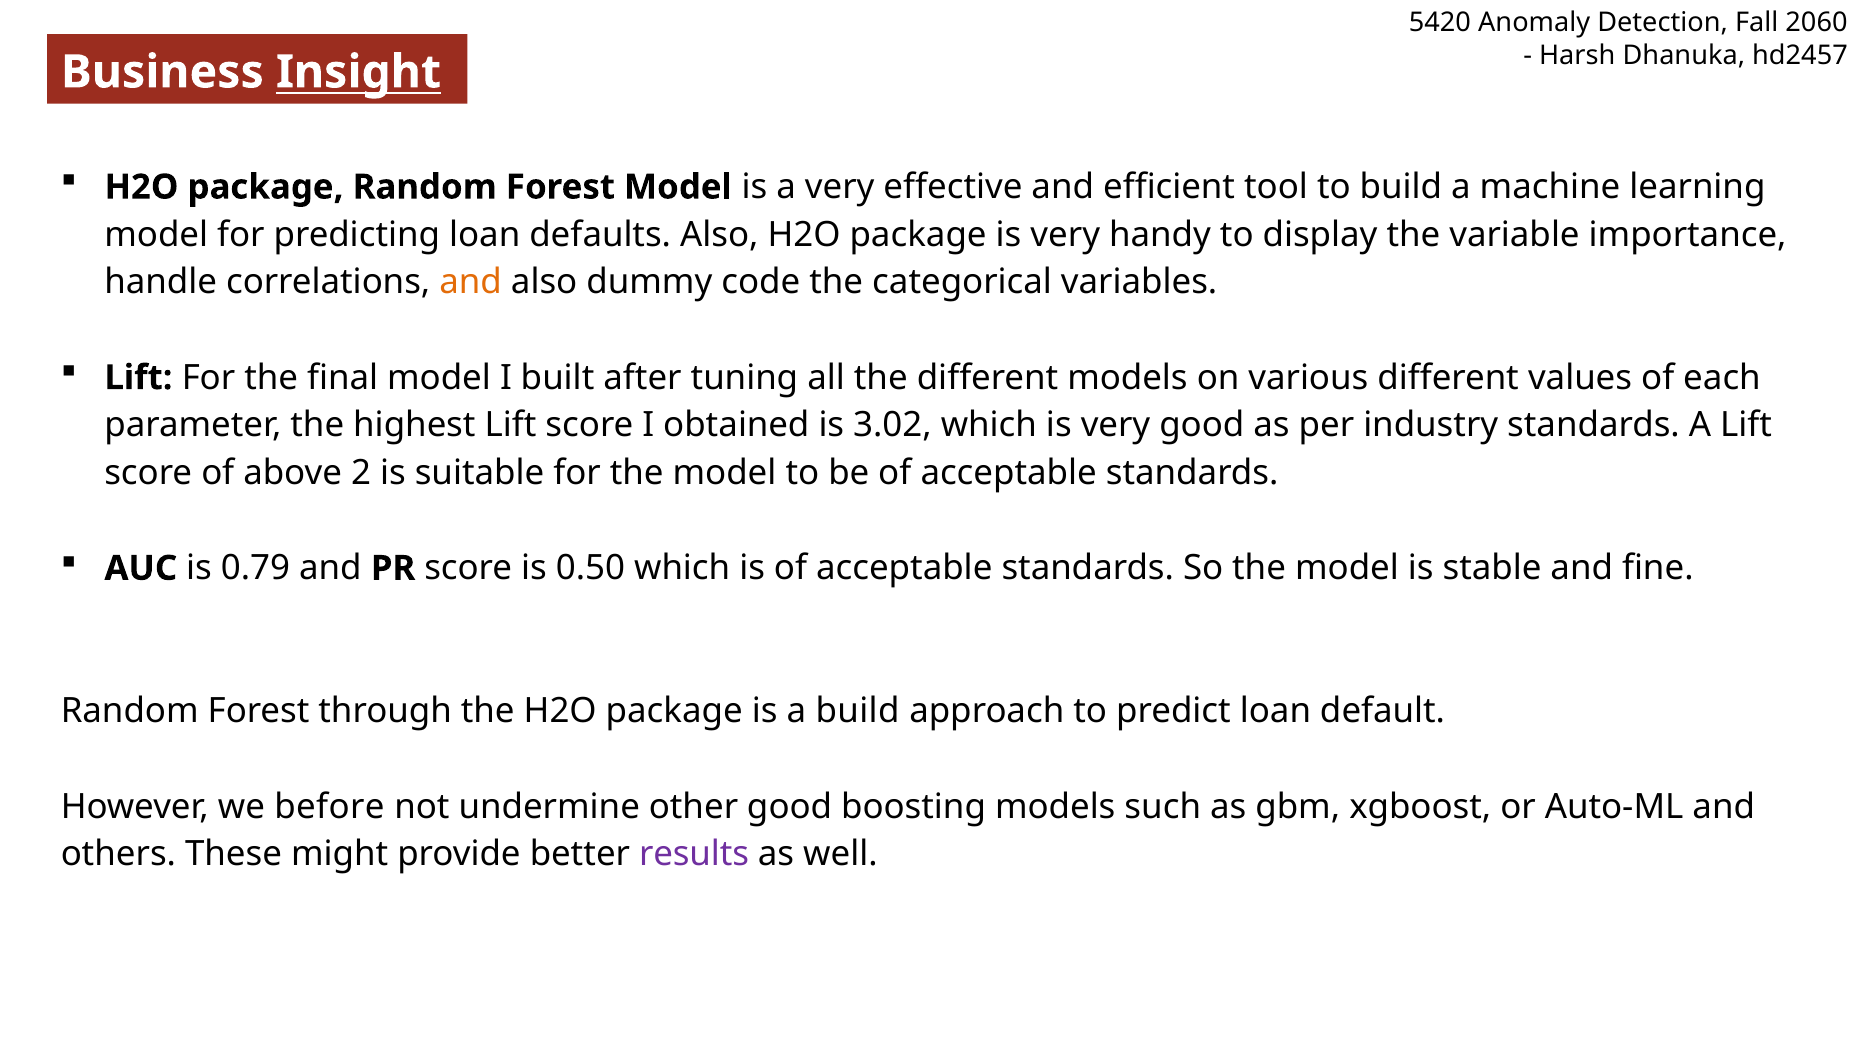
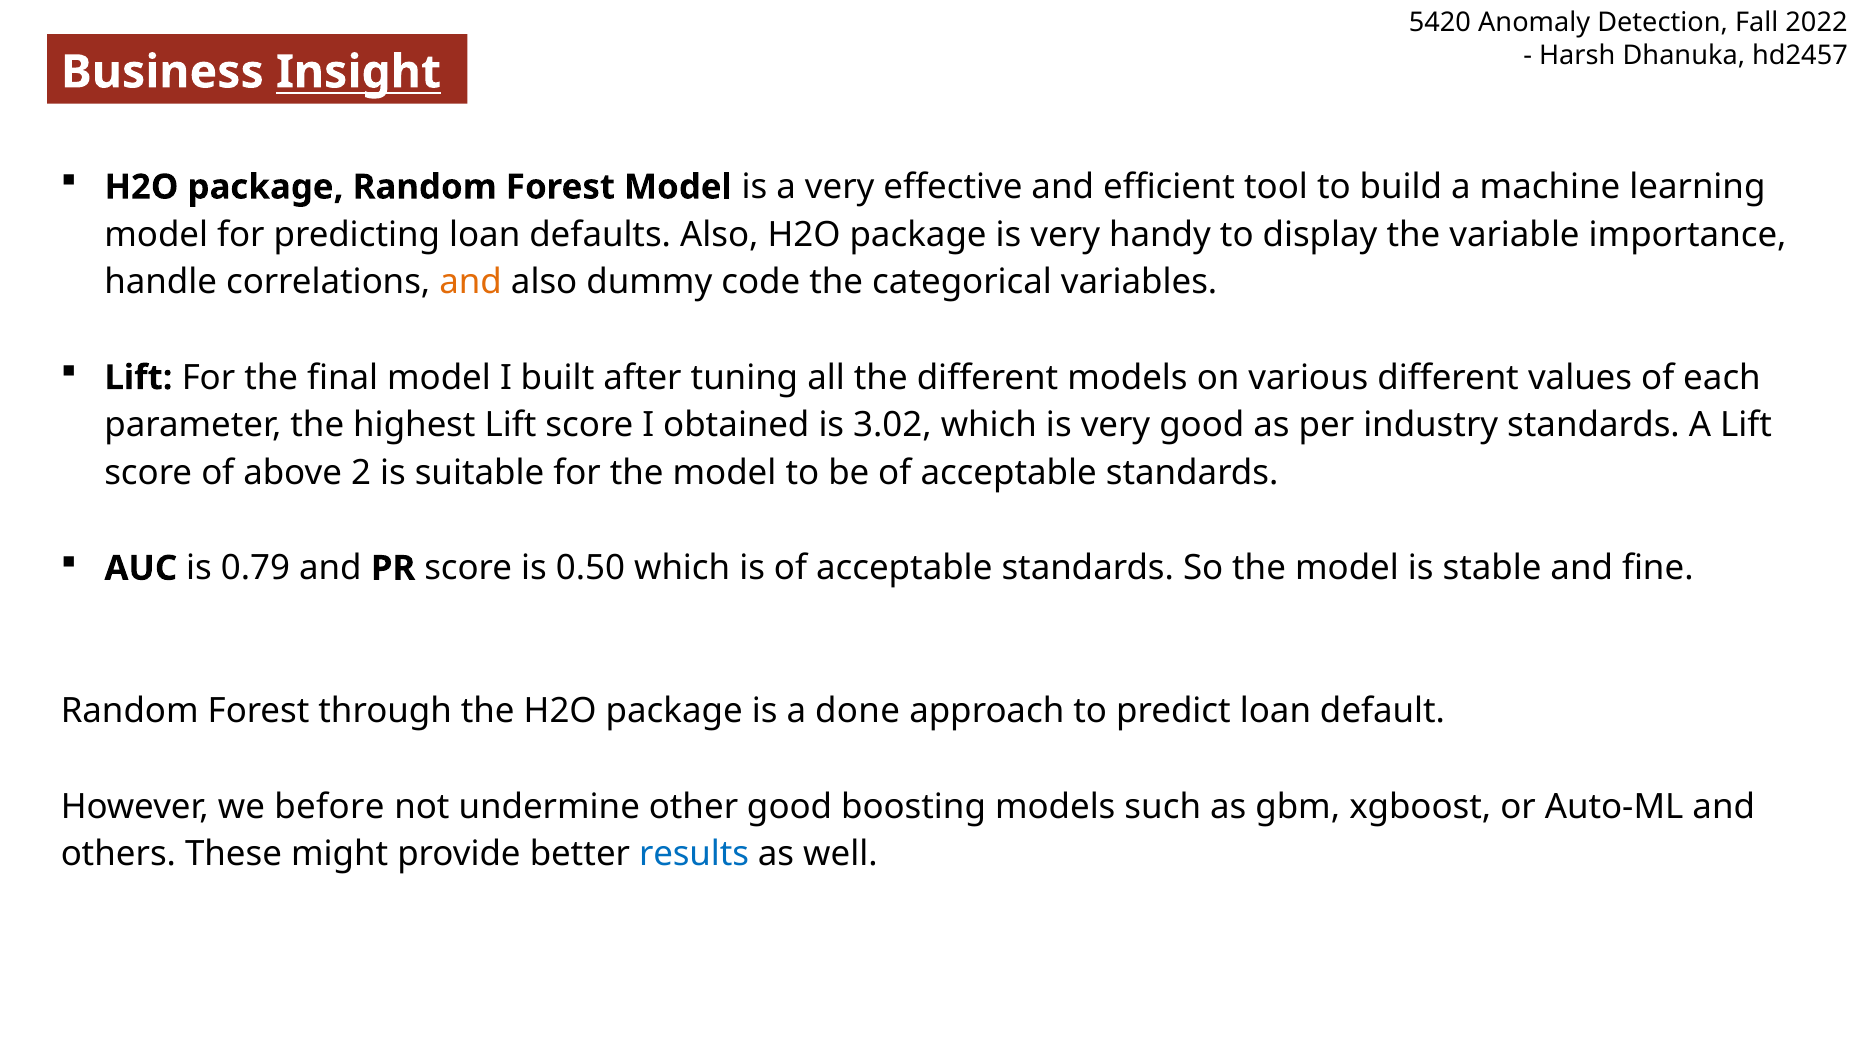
2060: 2060 -> 2022 (1817, 23)
a build: build -> done (858, 711)
results colour: purple -> blue (694, 854)
